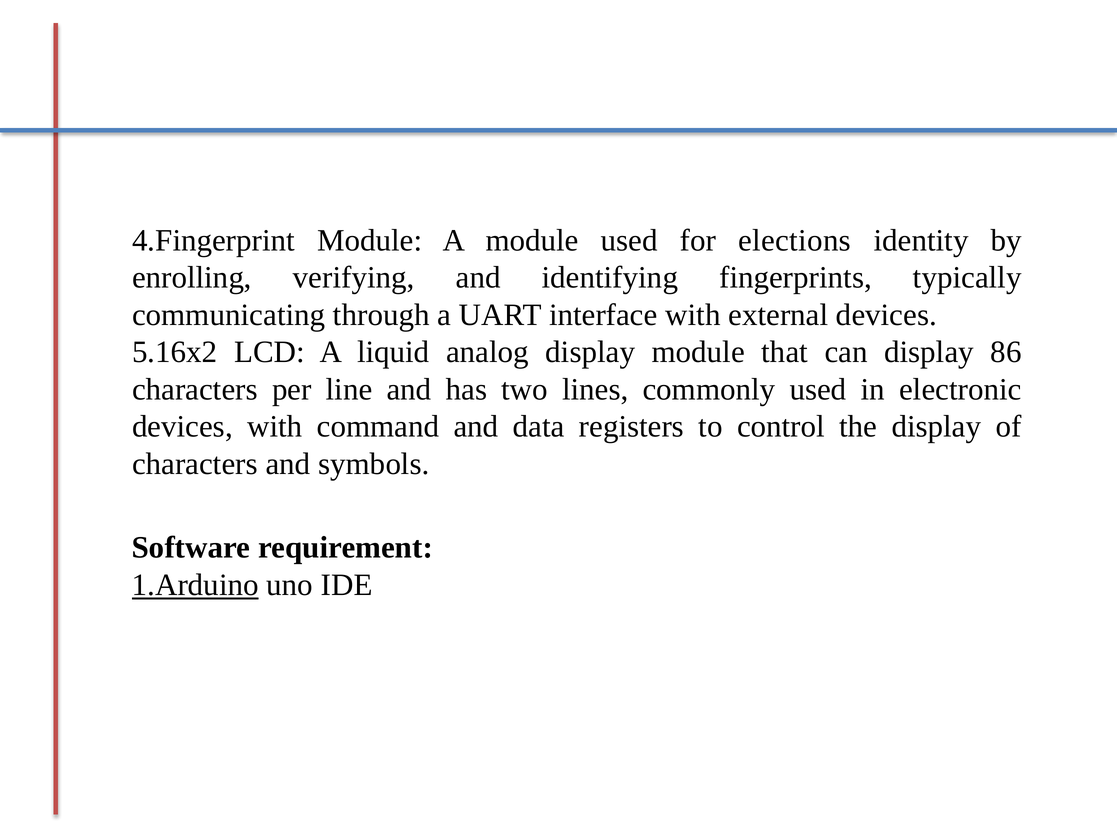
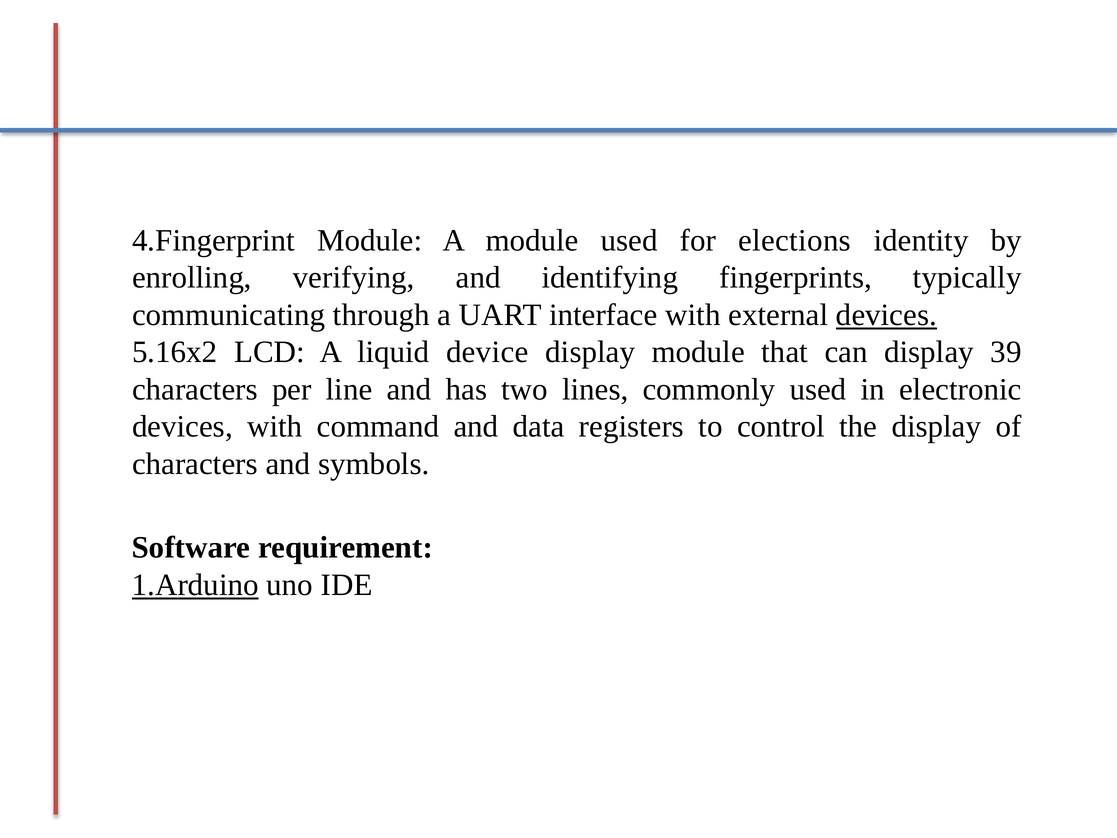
devices underline: none -> present (886, 315)
analog: analog -> device (487, 352)
86: 86 -> 39 (1006, 352)
